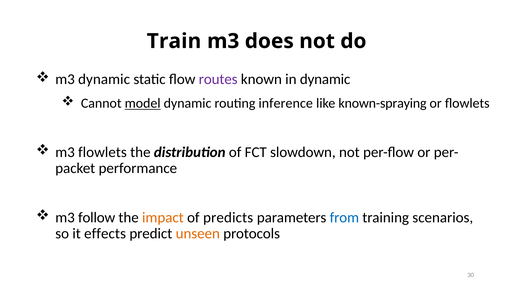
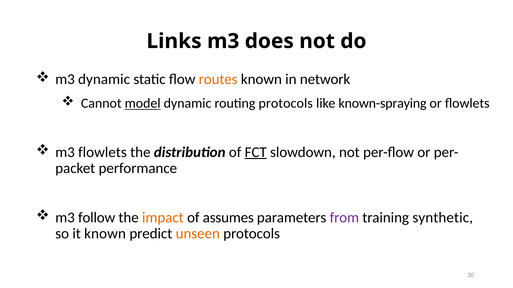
Train: Train -> Links (174, 41)
routes colour: purple -> orange (218, 79)
in dynamic: dynamic -> network (325, 79)
routing inference: inference -> protocols (286, 104)
FCT underline: none -> present (256, 152)
predicts: predicts -> assumes (228, 218)
from colour: blue -> purple (344, 218)
scenarios: scenarios -> synthetic (443, 218)
it effects: effects -> known (105, 234)
